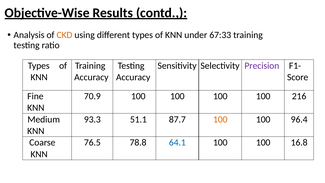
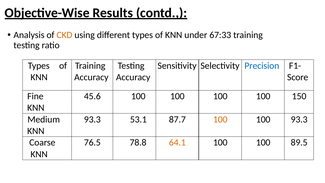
Precision colour: purple -> blue (262, 66)
70.9: 70.9 -> 45.6 (92, 96)
216: 216 -> 150 (299, 96)
51.1: 51.1 -> 53.1 (138, 119)
100 96.4: 96.4 -> 93.3 (299, 119)
64.1 colour: blue -> orange (177, 142)
16.8: 16.8 -> 89.5 (299, 142)
